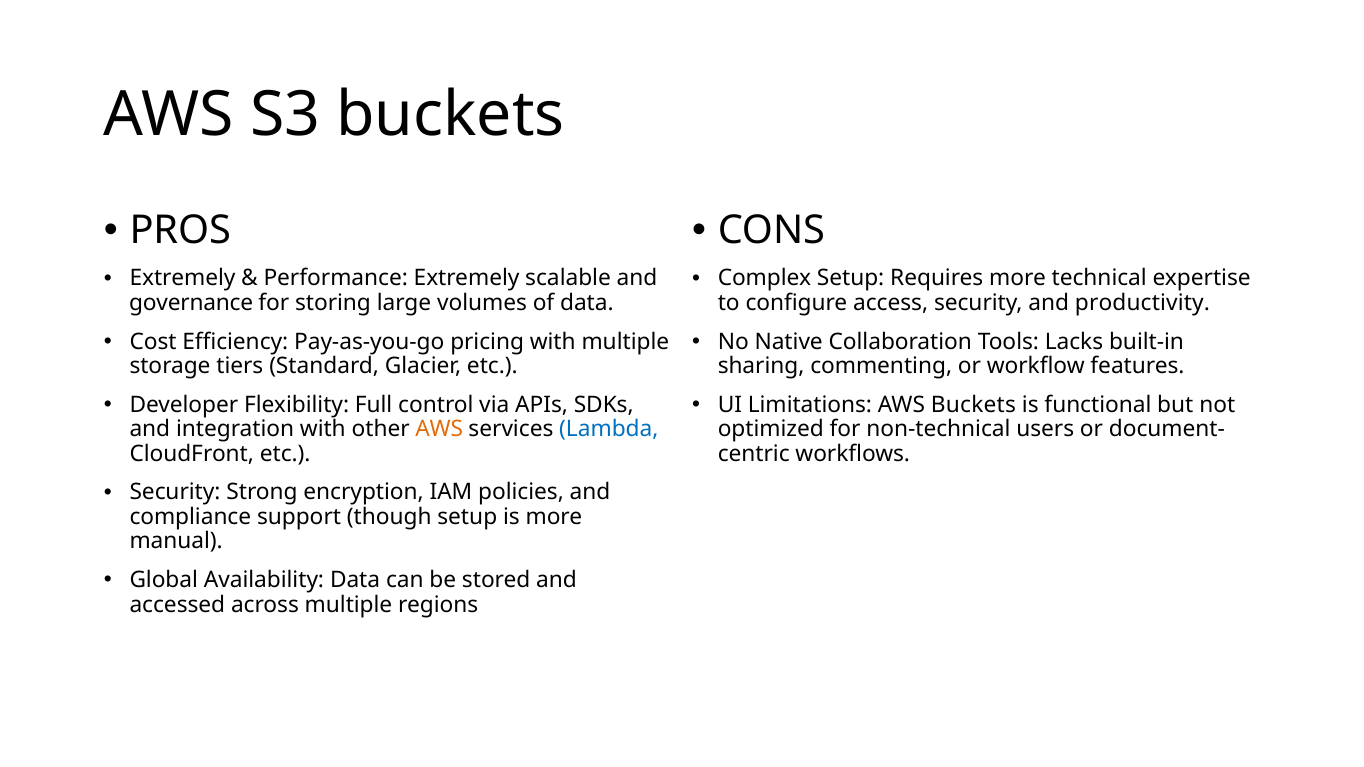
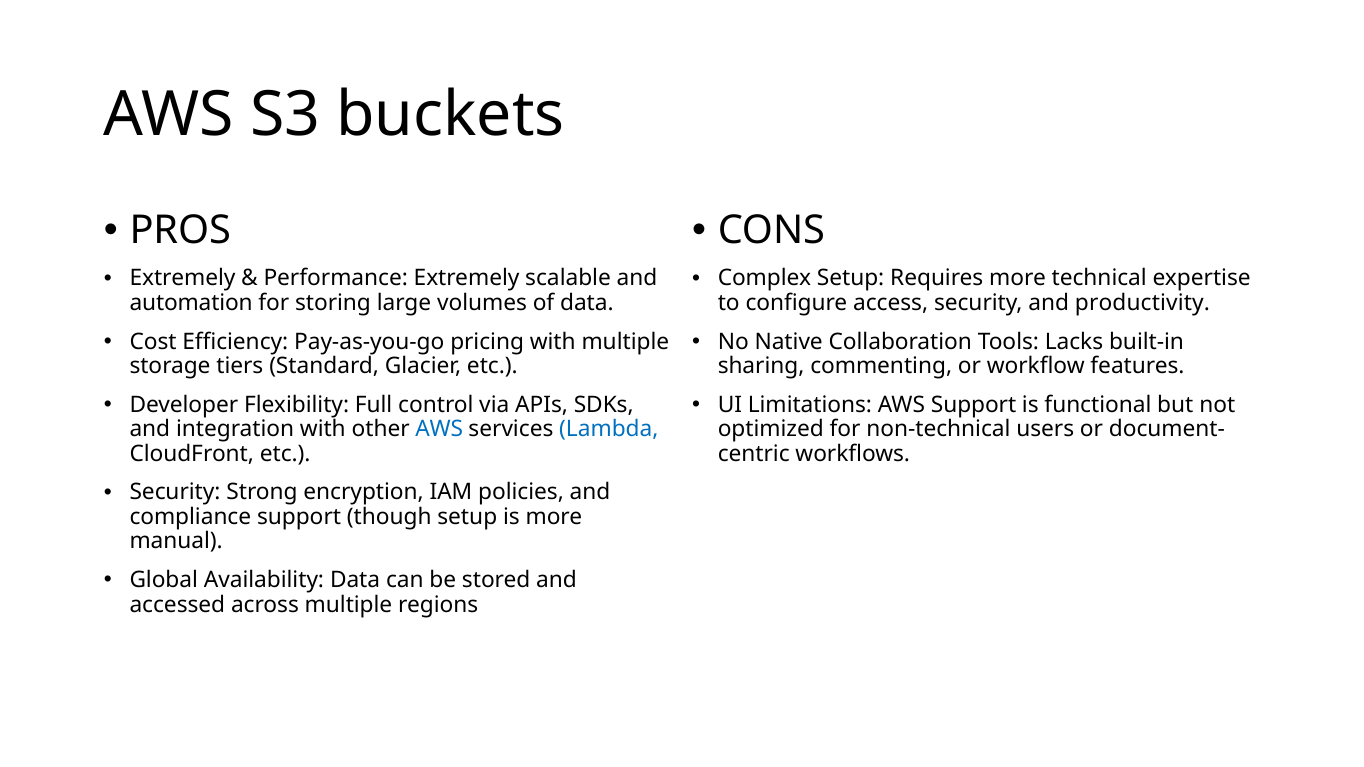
governance: governance -> automation (191, 303)
AWS Buckets: Buckets -> Support (974, 405)
AWS colour: orange -> blue (439, 429)
